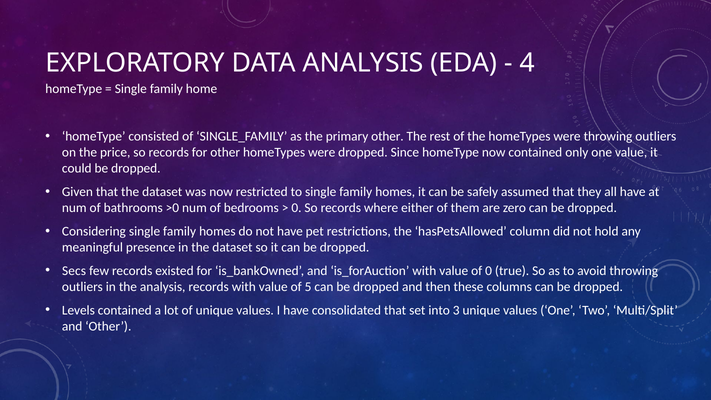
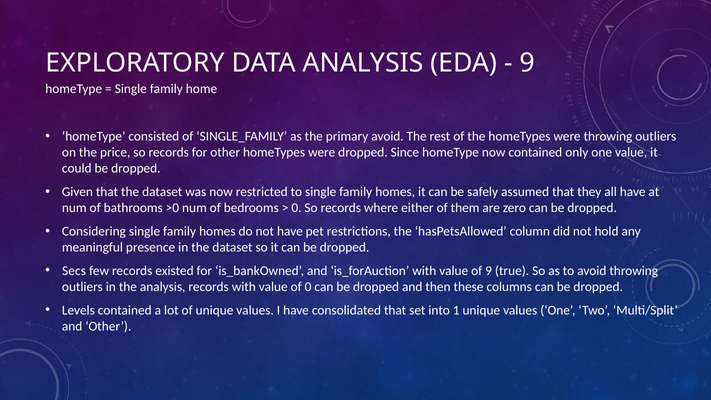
4: 4 -> 9 (527, 63)
primary other: other -> avoid (387, 137)
of 0: 0 -> 9 (489, 271)
of 5: 5 -> 0 (308, 287)
3: 3 -> 1 (456, 310)
